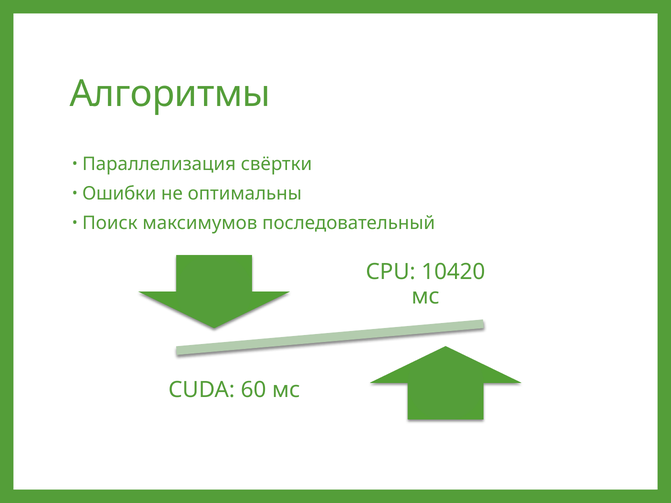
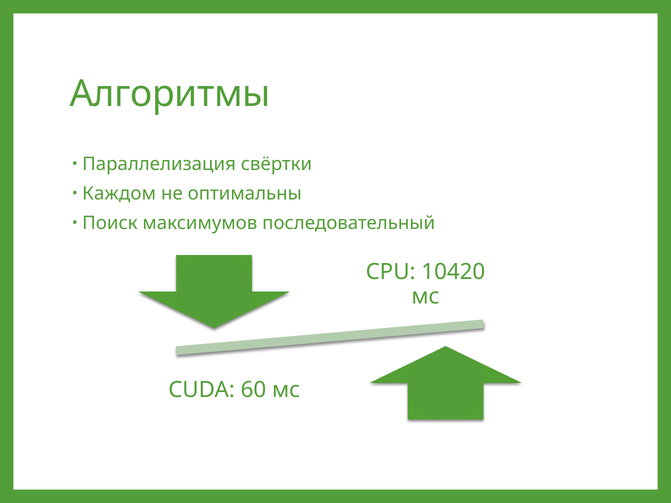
Ошибки: Ошибки -> Каждом (119, 194)
